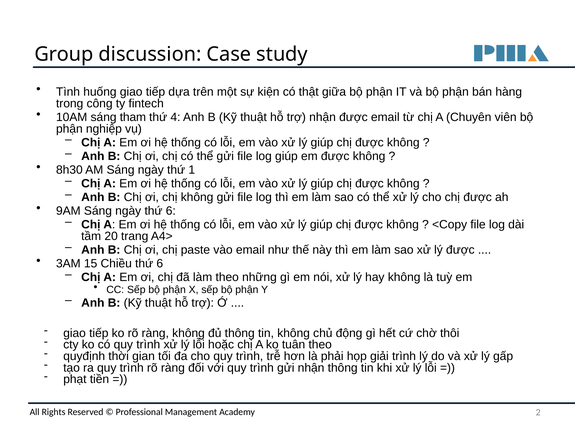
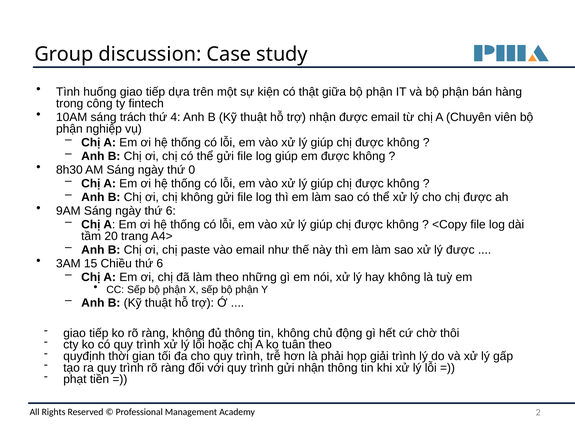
tham: tham -> trách (133, 117)
1: 1 -> 0 (192, 170)
